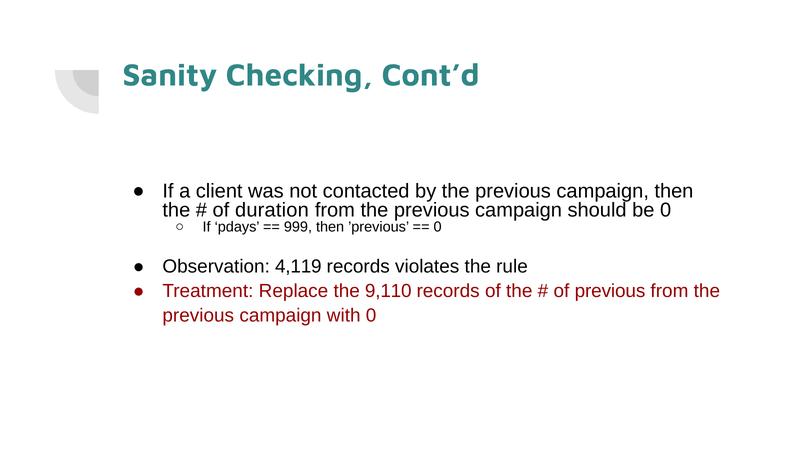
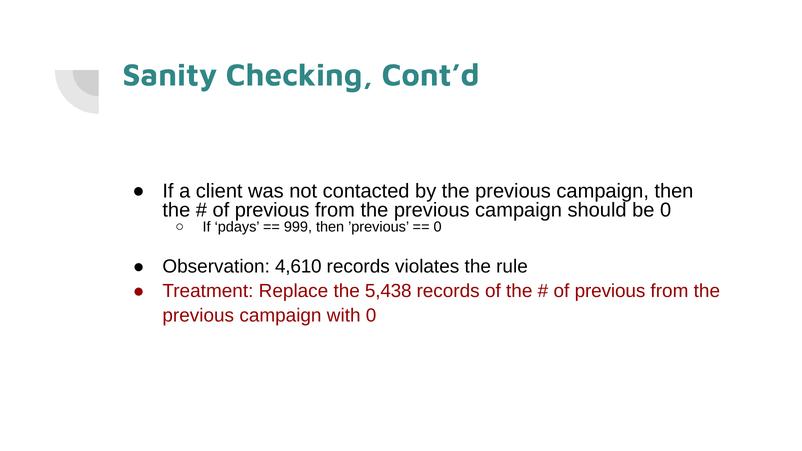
duration: duration -> previous (272, 210)
4,119: 4,119 -> 4,610 (298, 267)
9,110: 9,110 -> 5,438 (388, 291)
